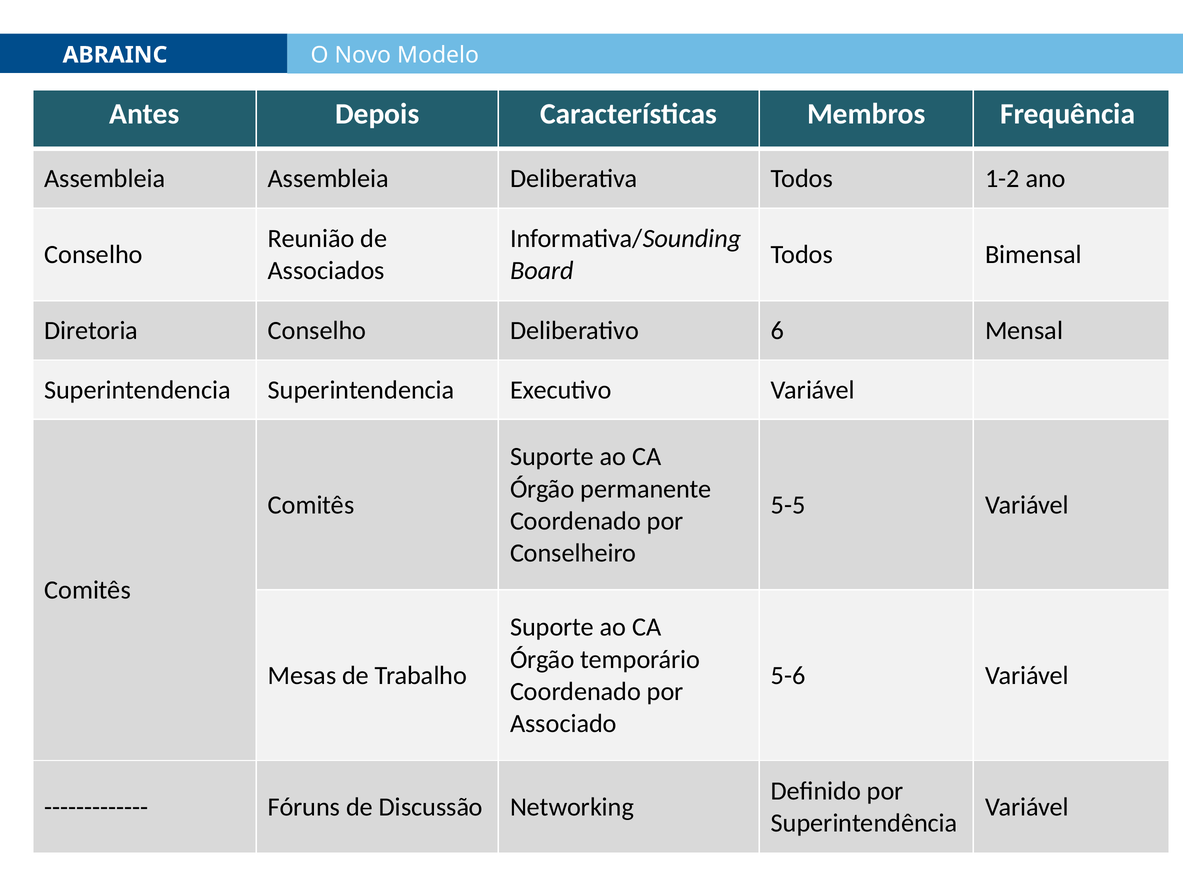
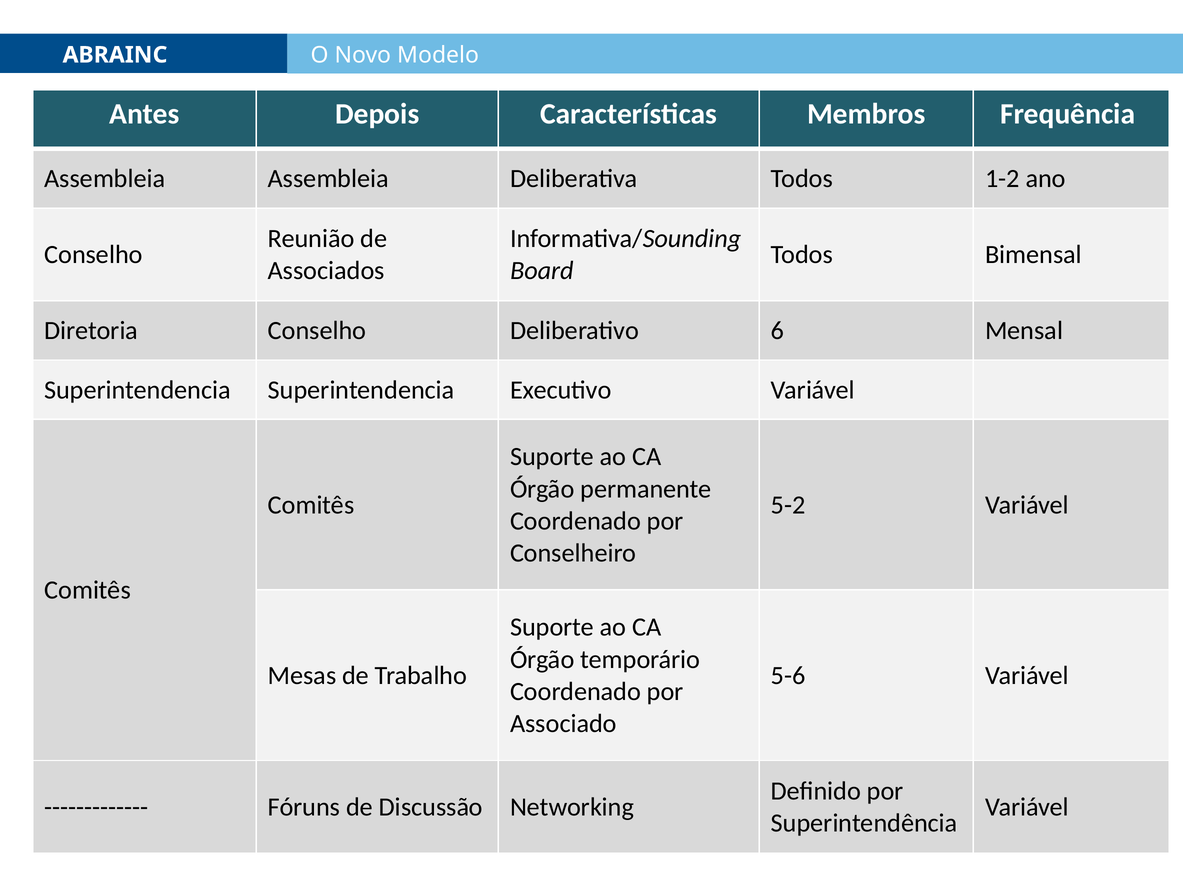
5-5: 5-5 -> 5-2 (788, 505)
